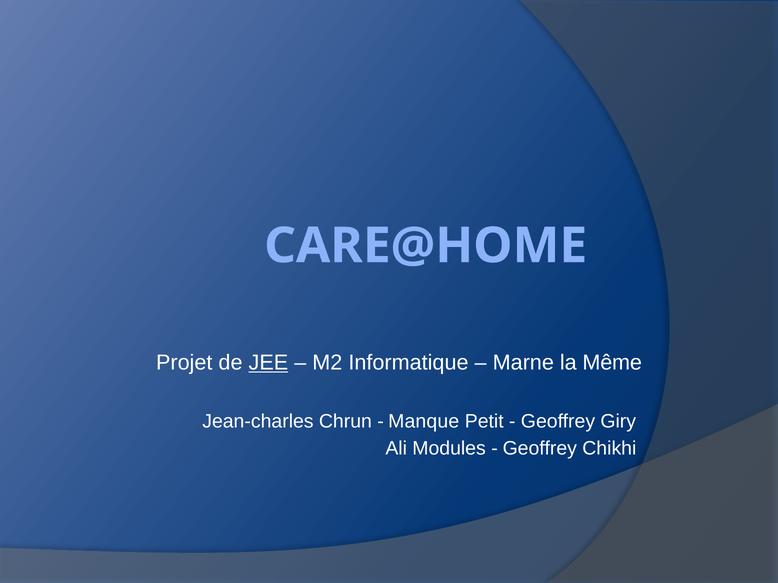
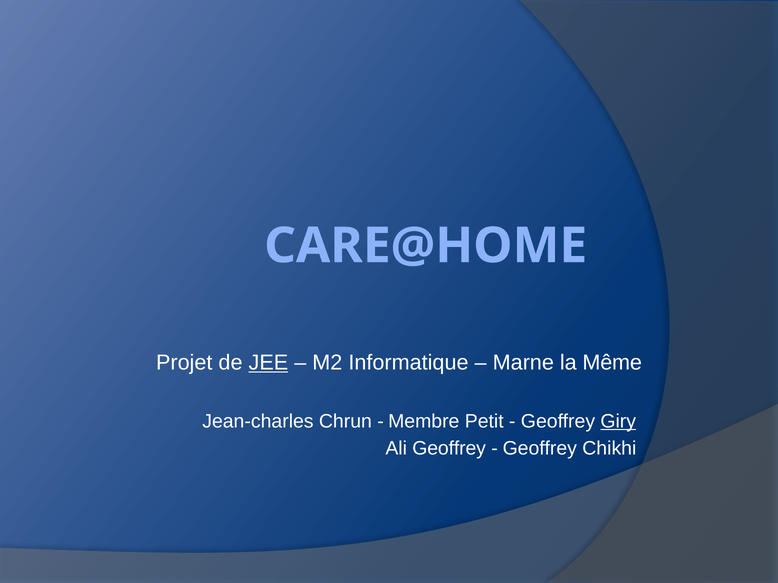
Manque: Manque -> Membre (424, 422)
Giry underline: none -> present (618, 422)
Ali Modules: Modules -> Geoffrey (449, 449)
